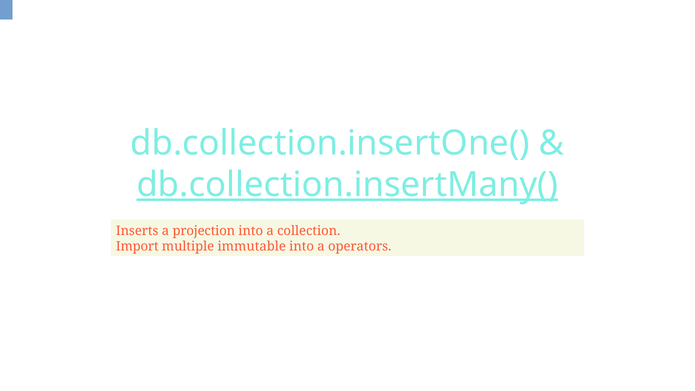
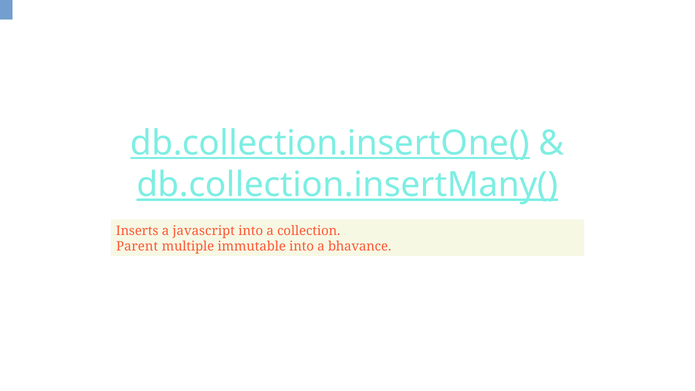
db.collection.insertOne( underline: none -> present (330, 143)
projection: projection -> javascript (204, 231)
Import: Import -> Parent (137, 246)
operators: operators -> bhavance (360, 246)
